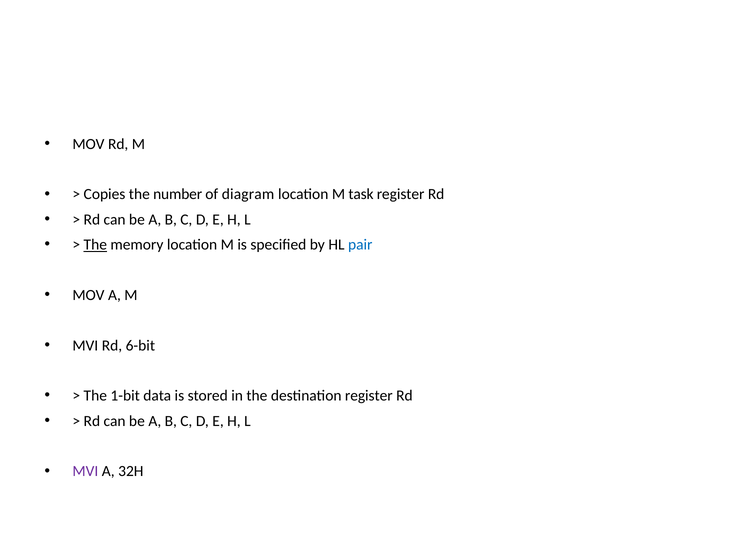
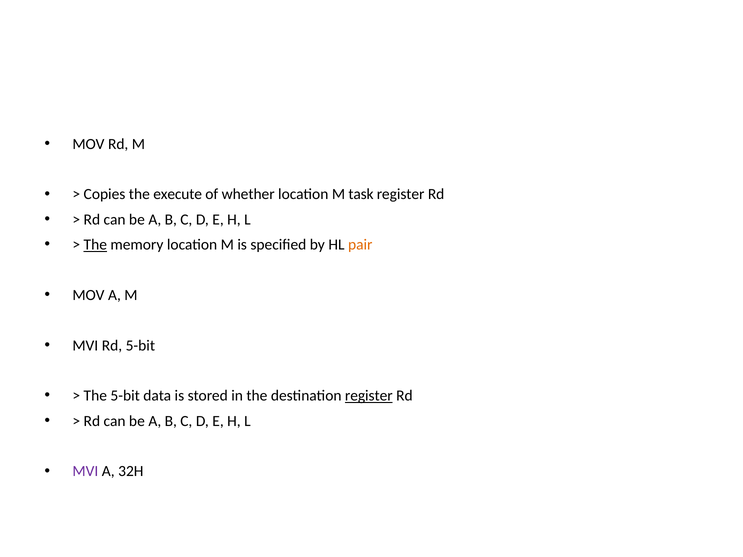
number: number -> execute (178, 194)
diagram: diagram -> whether (248, 194)
pair colour: blue -> orange (360, 245)
Rd 6-bit: 6-bit -> 5-bit (140, 346)
The 1-bit: 1-bit -> 5-bit (125, 396)
register underline: none -> present (369, 396)
